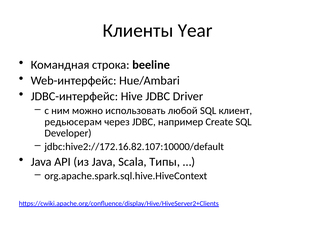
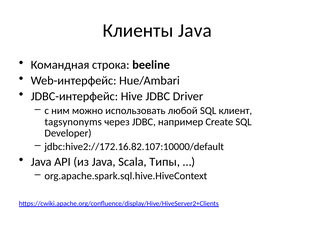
Клиенты Year: Year -> Java (195, 30)
редьюсерам: редьюсерам -> tagsynonyms (73, 122)
